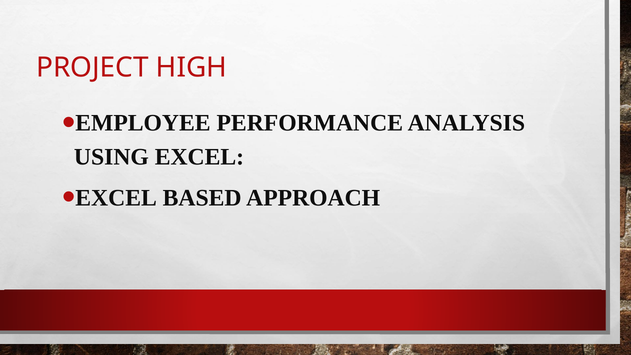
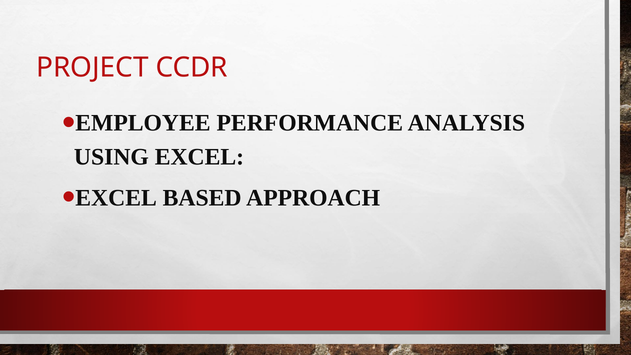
HIGH: HIGH -> CCDR (192, 68)
